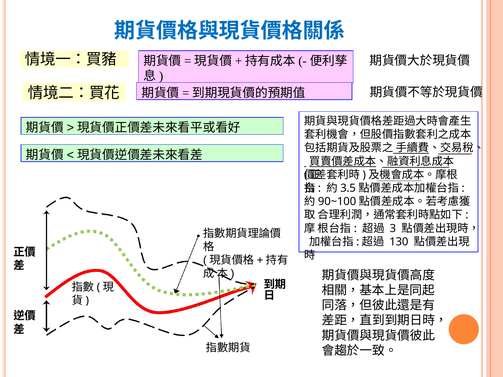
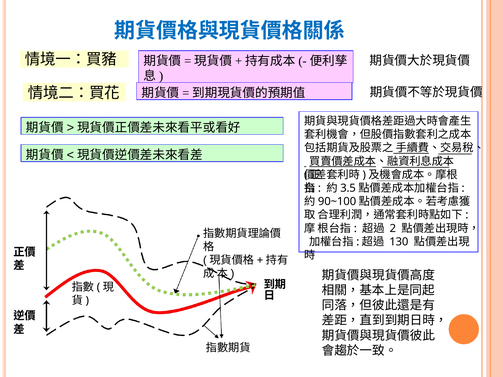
3: 3 -> 2 (393, 229)
